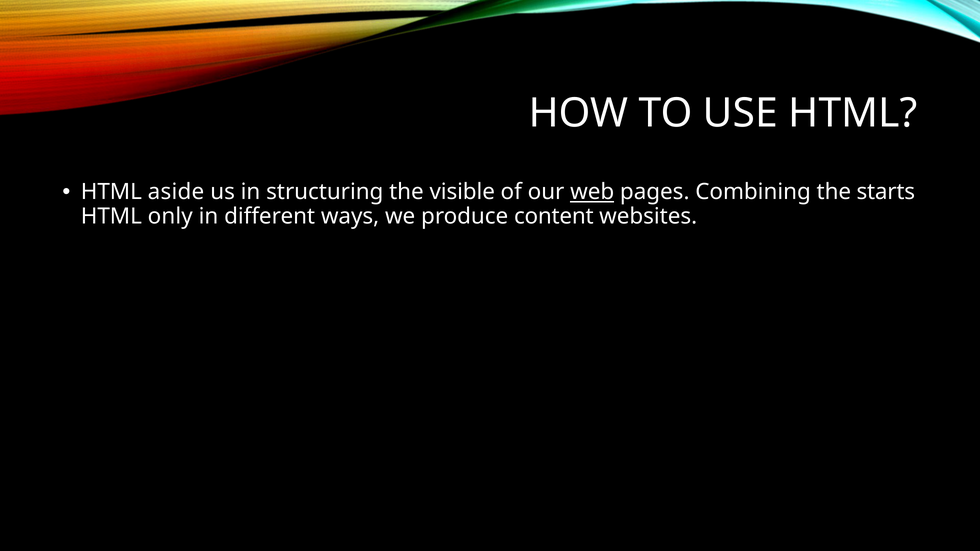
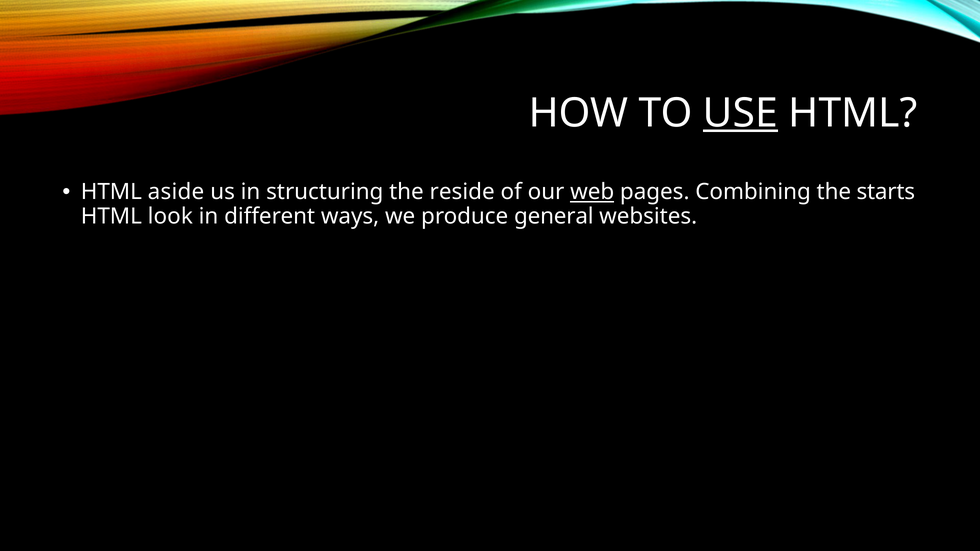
USE underline: none -> present (740, 113)
visible: visible -> reside (462, 192)
only: only -> look (170, 216)
content: content -> general (554, 216)
